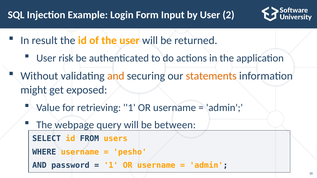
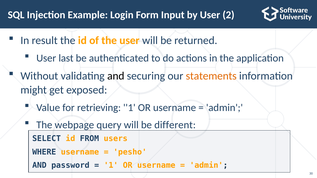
risk: risk -> last (66, 58)
and colour: orange -> black (116, 76)
between: between -> different (175, 125)
